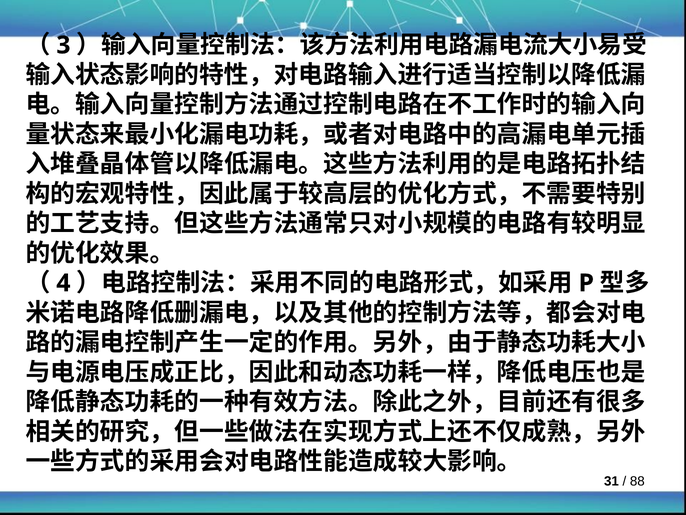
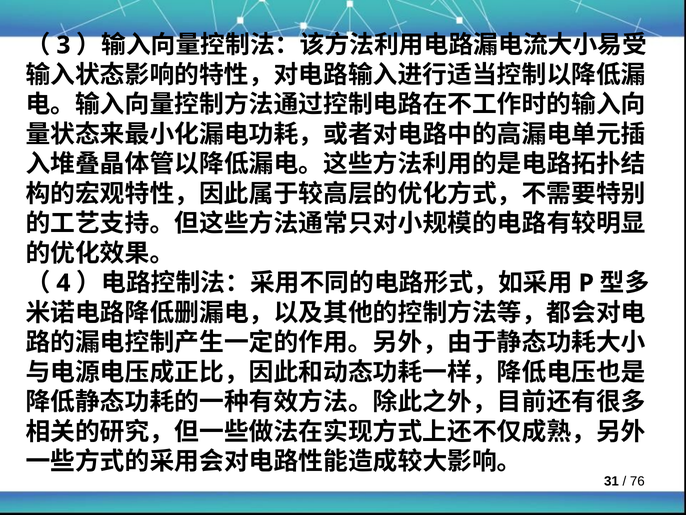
88: 88 -> 76 (637, 481)
